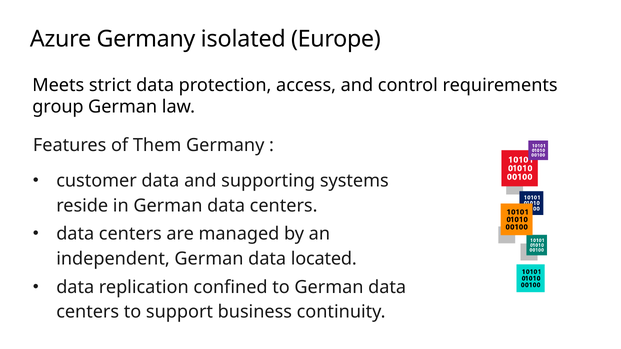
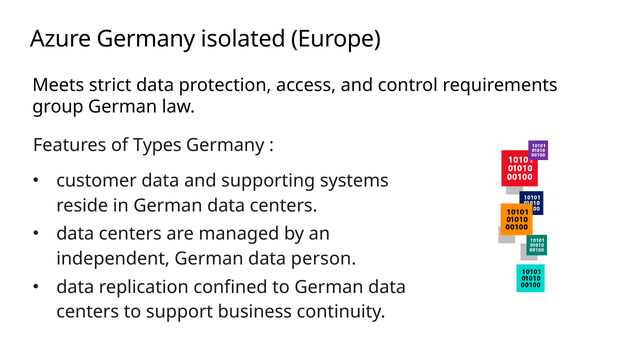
Them: Them -> Types (157, 145)
located: located -> person (324, 259)
